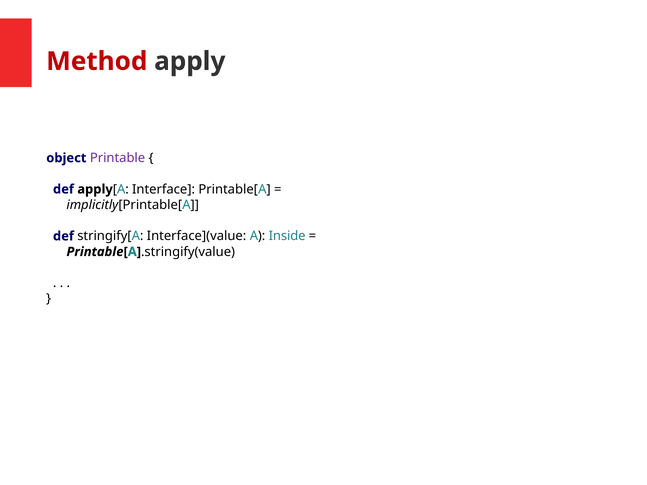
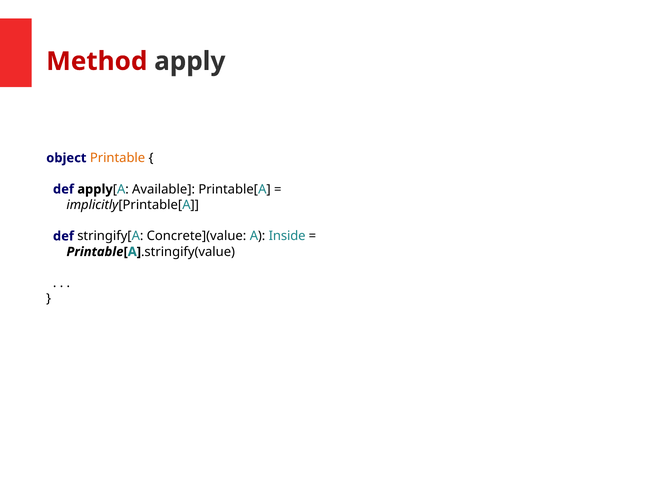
Printable colour: purple -> orange (118, 158)
Interface: Interface -> Available (164, 189)
Interface](value: Interface](value -> Concrete](value (197, 236)
